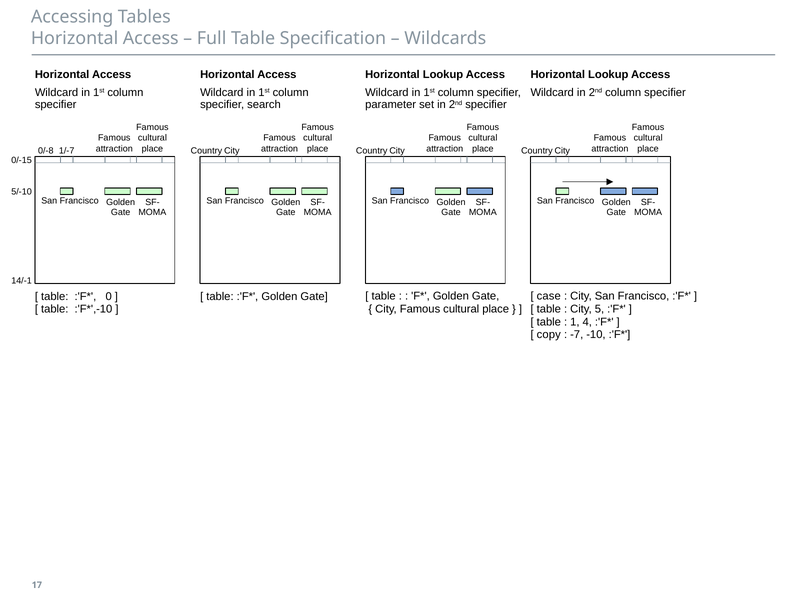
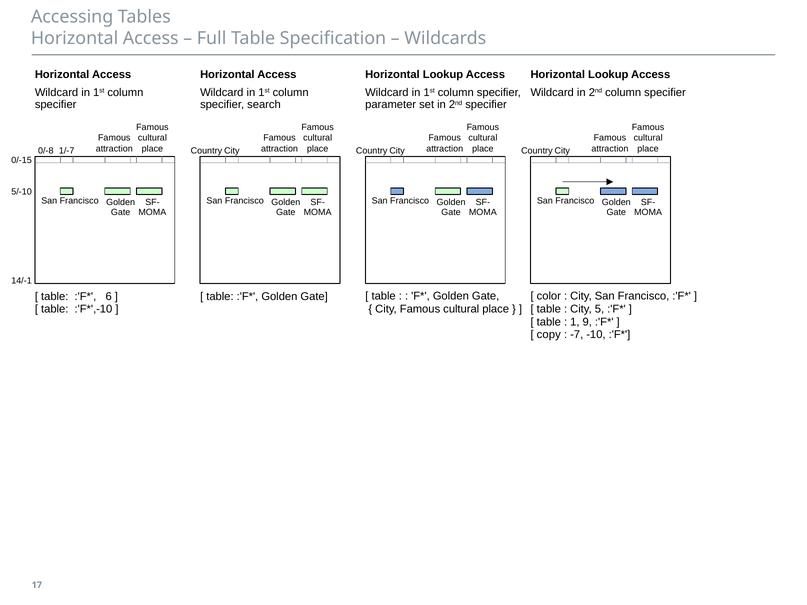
0: 0 -> 6 (109, 296)
case: case -> color (549, 296)
4: 4 -> 9 (587, 322)
